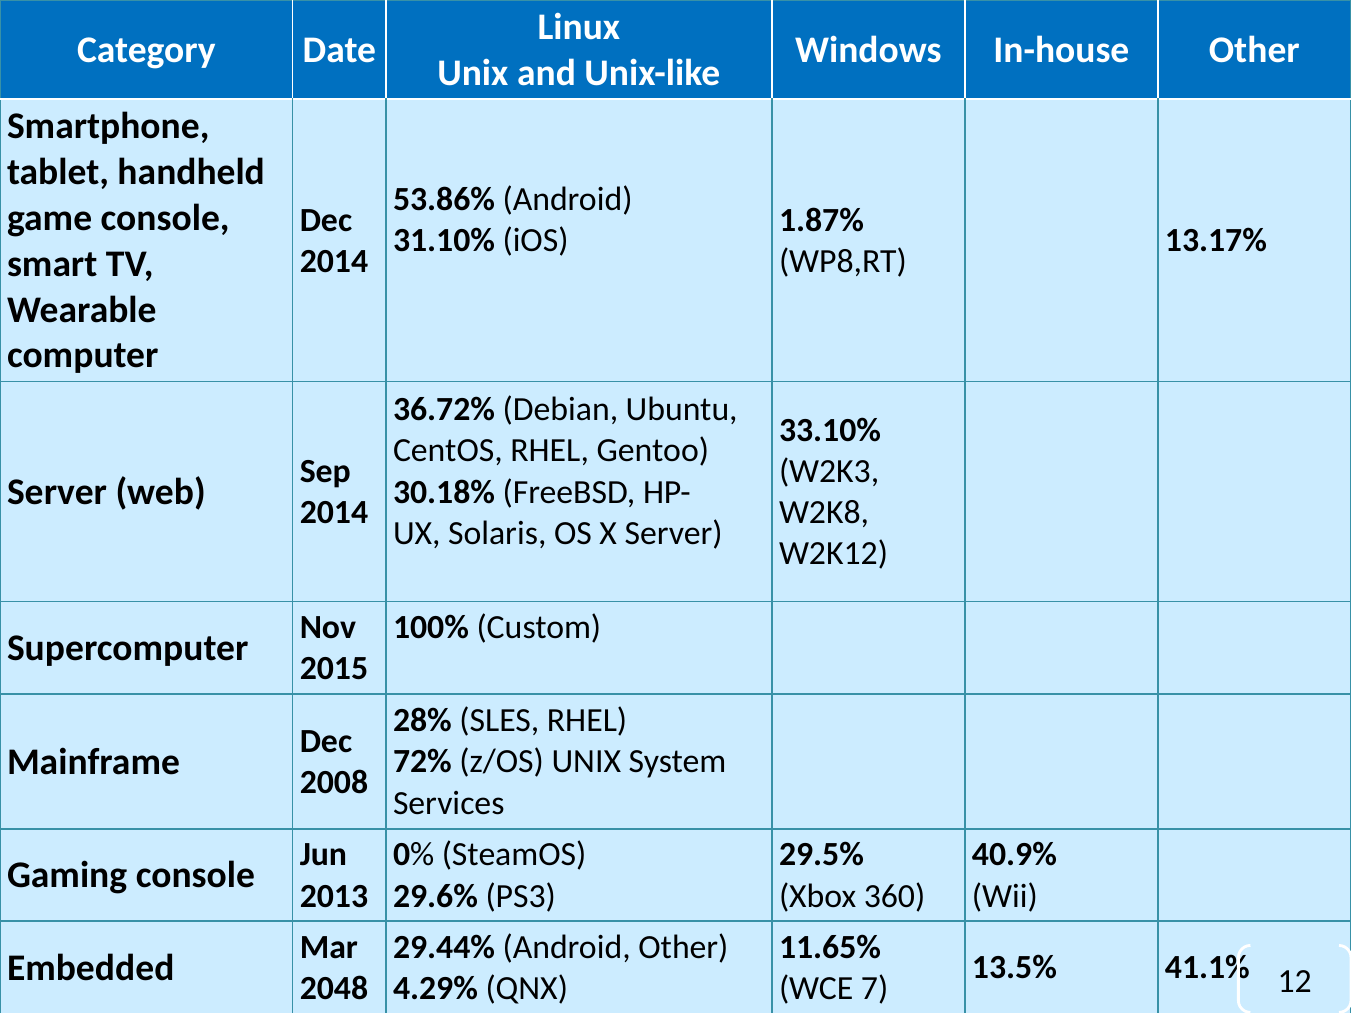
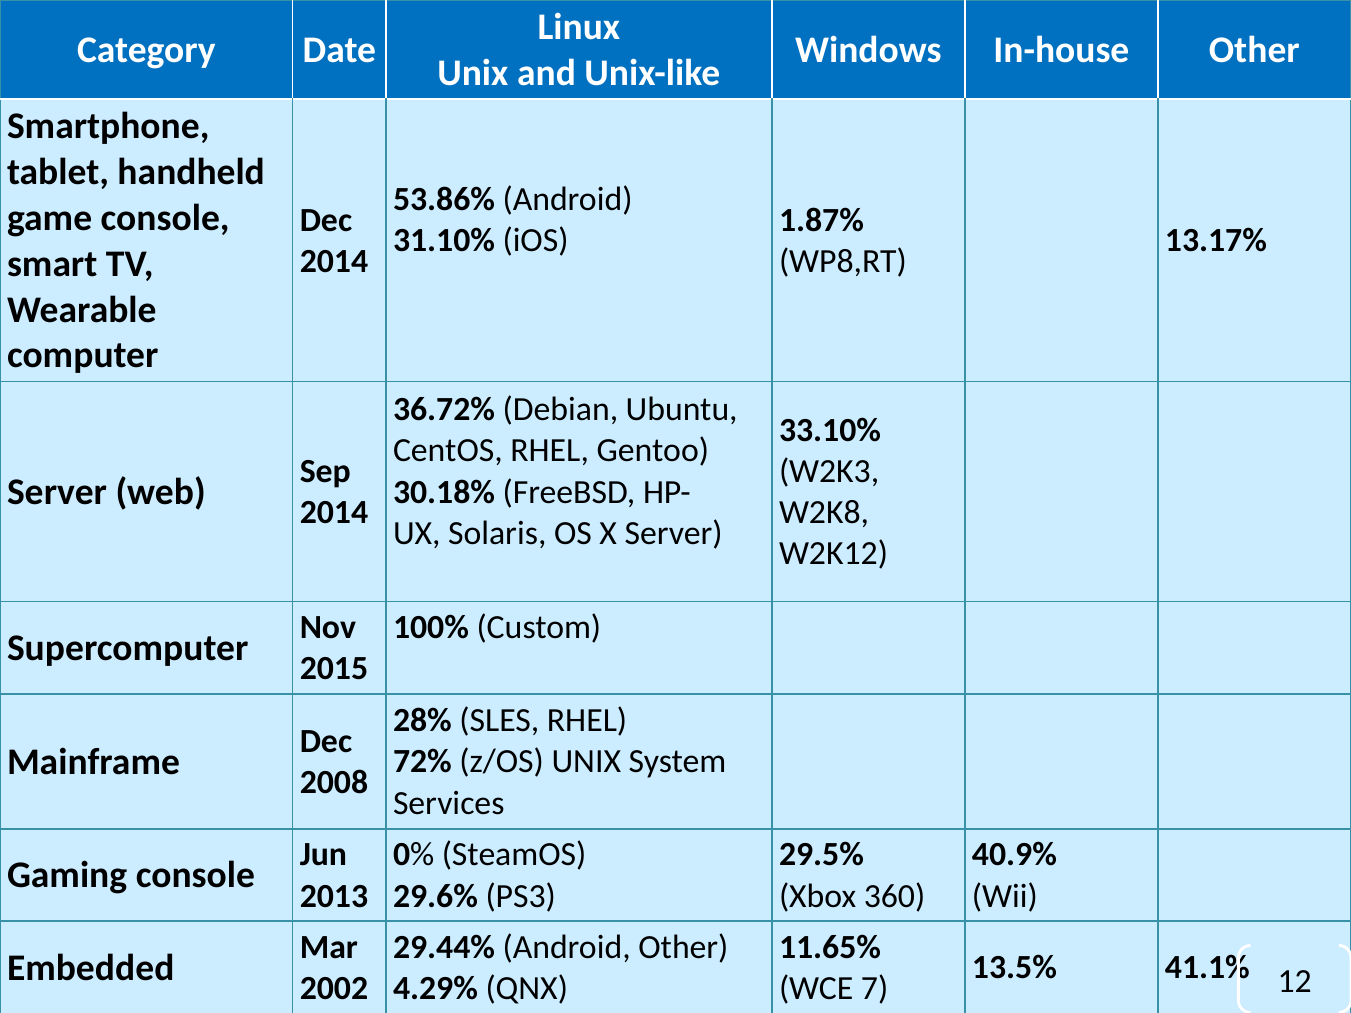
2048: 2048 -> 2002 (334, 989)
